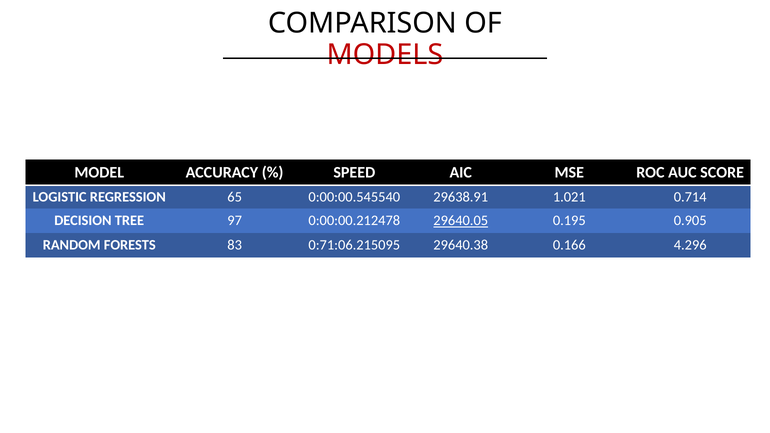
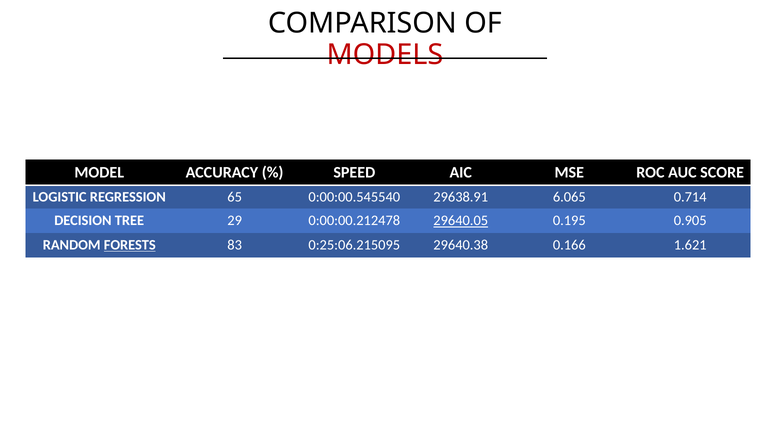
1.021: 1.021 -> 6.065 (569, 197)
97: 97 -> 29 (235, 221)
FORESTS underline: none -> present (130, 245)
0:71:06.215095: 0:71:06.215095 -> 0:25:06.215095 (354, 245)
4.296: 4.296 -> 1.621 (690, 245)
